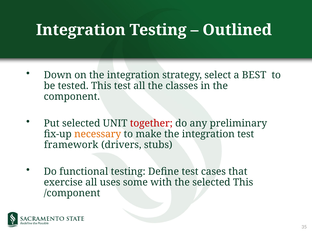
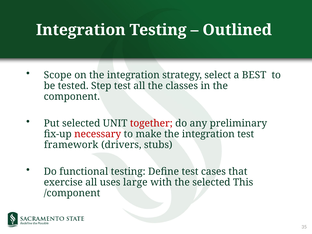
Down: Down -> Scope (58, 75)
tested This: This -> Step (101, 86)
necessary colour: orange -> red (98, 134)
some: some -> large (135, 182)
